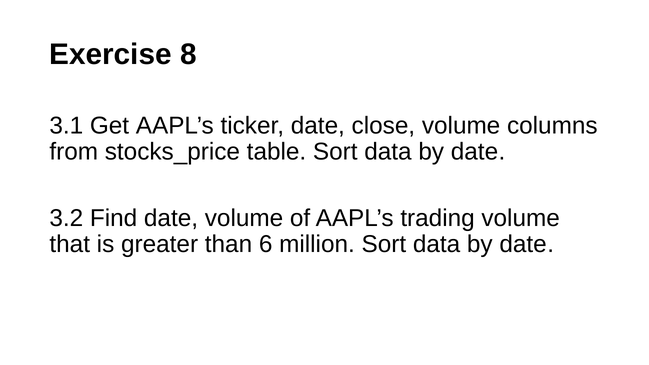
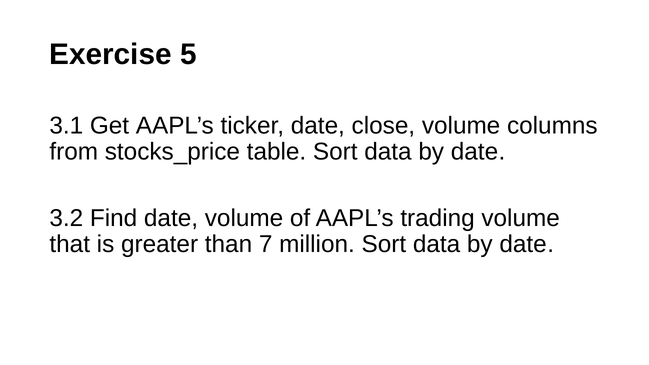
8: 8 -> 5 (189, 55)
6: 6 -> 7 (266, 244)
